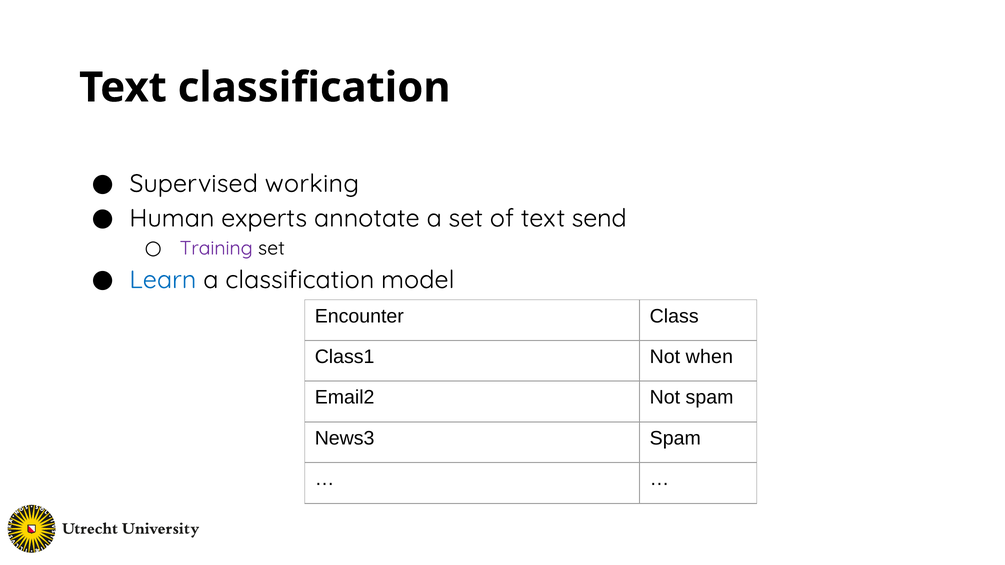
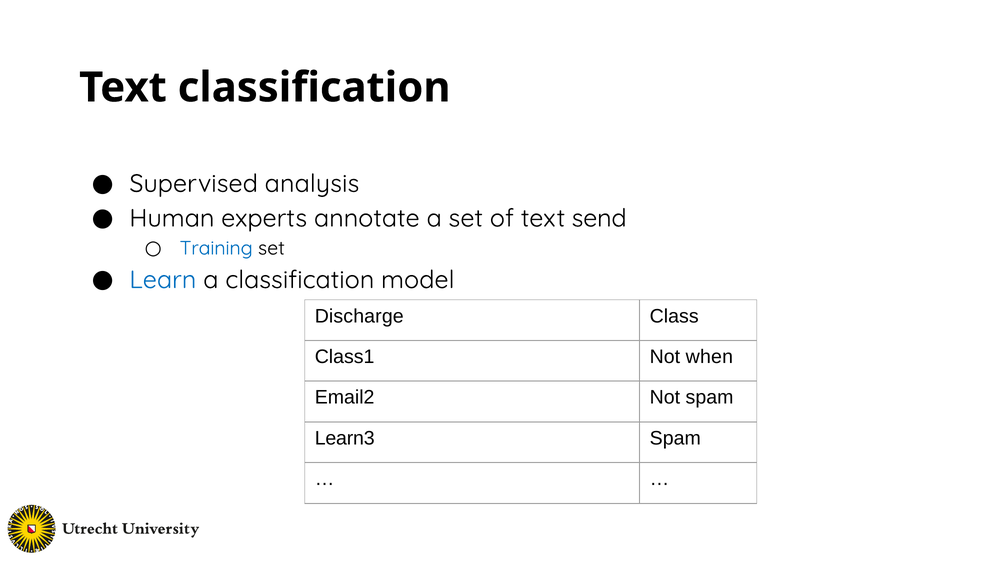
working: working -> analysis (312, 184)
Training colour: purple -> blue (216, 248)
Encounter: Encounter -> Discharge (359, 316)
News3: News3 -> Learn3 (345, 439)
